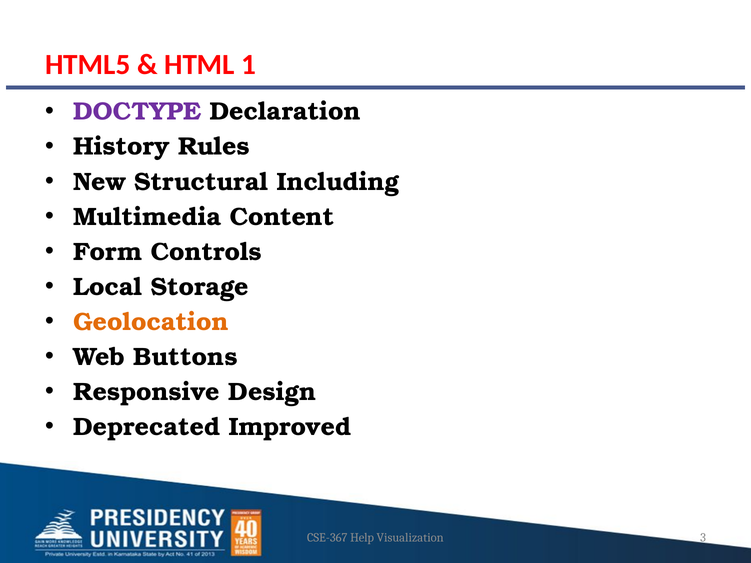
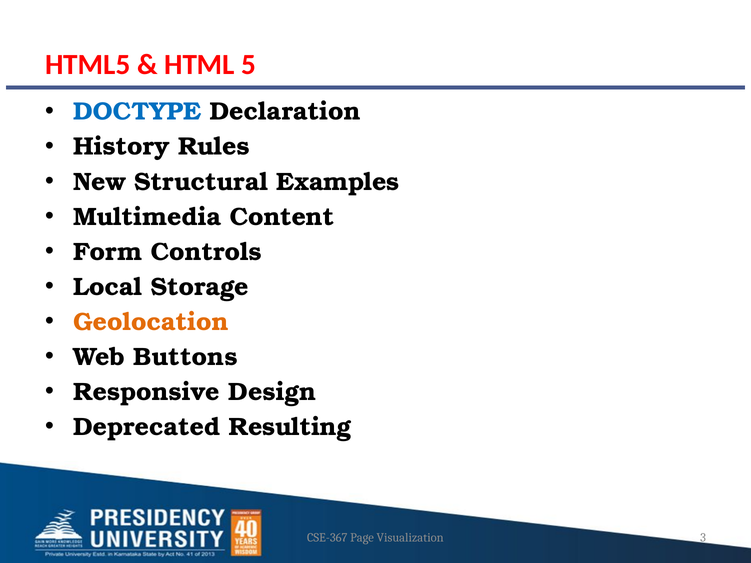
1: 1 -> 5 (249, 65)
DOCTYPE colour: purple -> blue (137, 112)
Including: Including -> Examples (338, 182)
Improved: Improved -> Resulting (290, 427)
Help: Help -> Page (362, 538)
